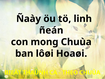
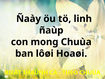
ñeán: ñeán -> ñaùp (51, 30)
